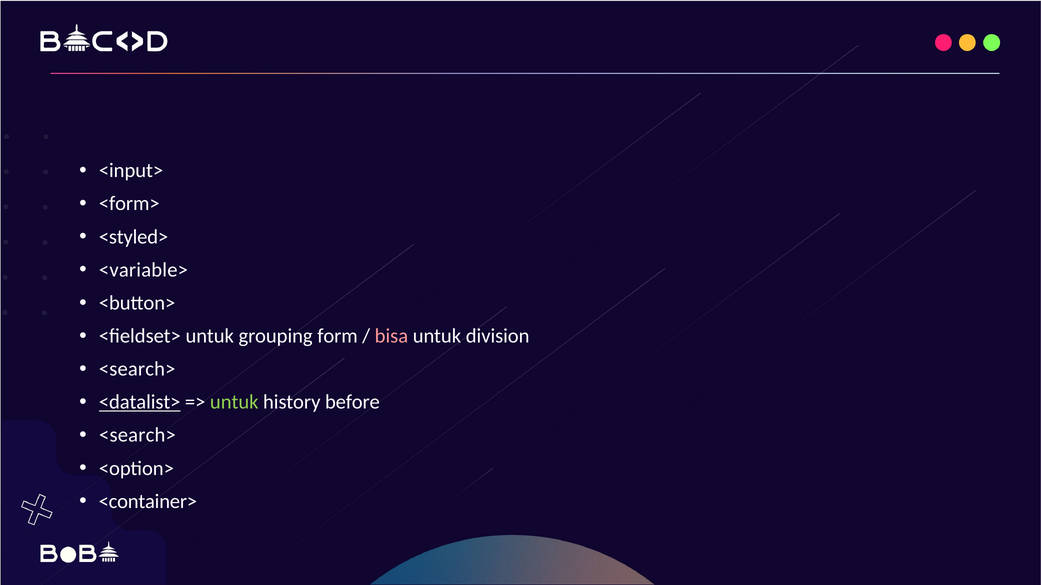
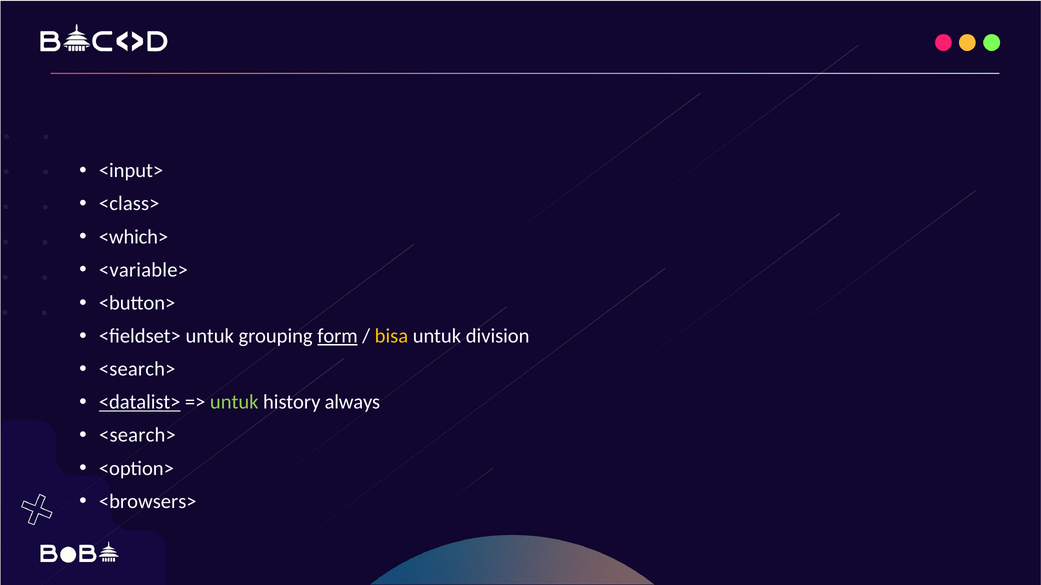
<form>: <form> -> <class> (129, 204)
<styled>: <styled> -> <which> (134, 237)
form underline: none -> present (337, 336)
bisa colour: pink -> yellow (391, 336)
before: before -> always (352, 403)
<container>: <container> -> <browsers> (148, 502)
